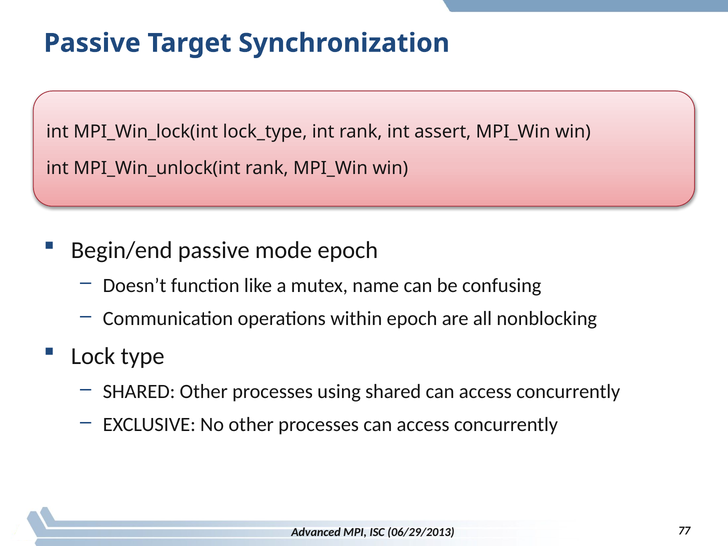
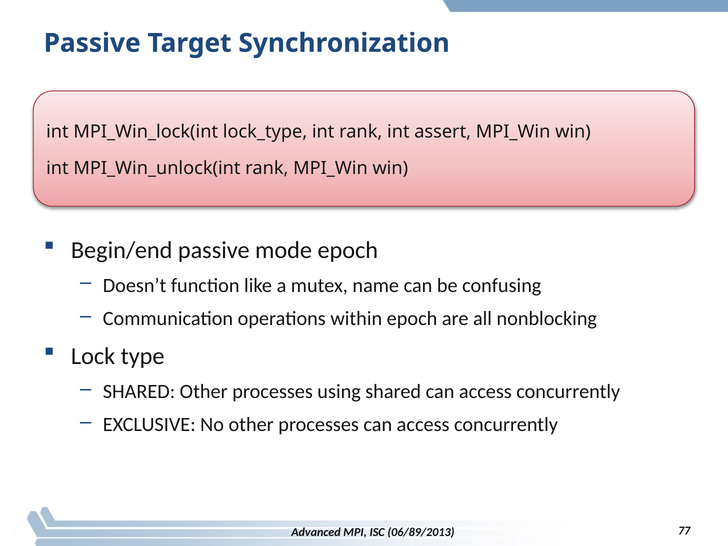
06/29/2013: 06/29/2013 -> 06/89/2013 (421, 532)
